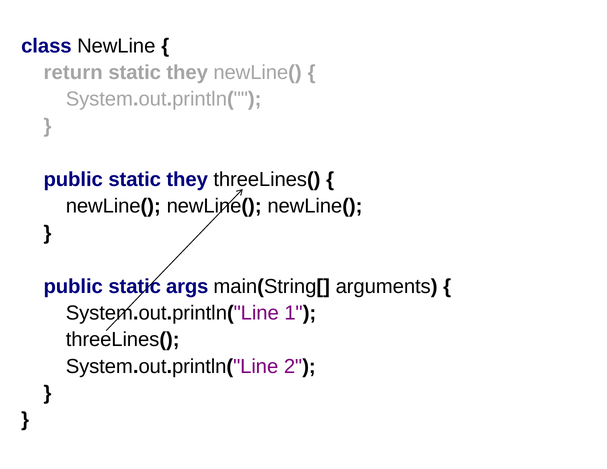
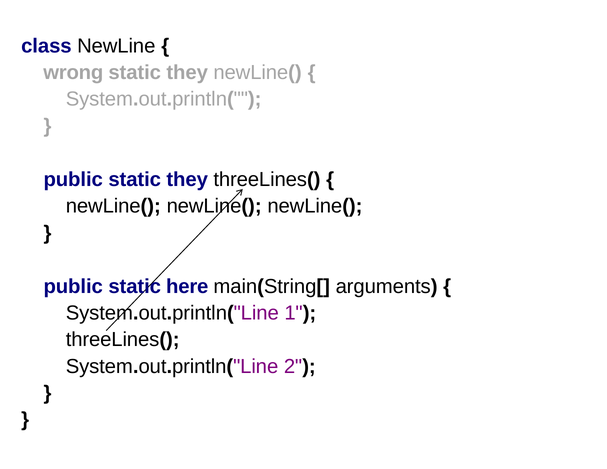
return: return -> wrong (73, 73)
args: args -> here (187, 286)
